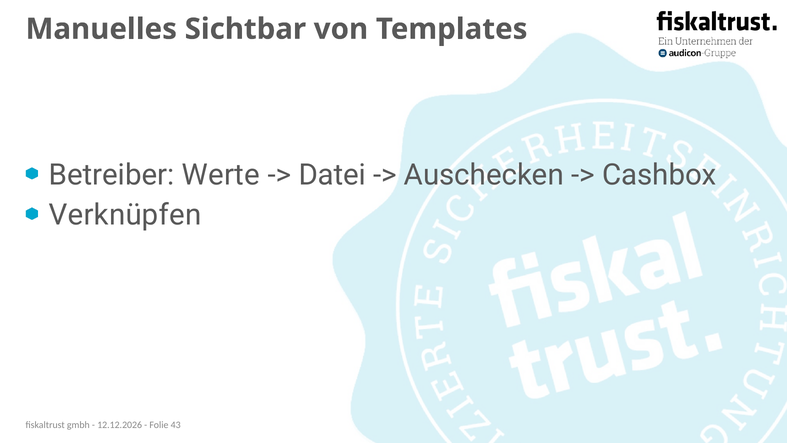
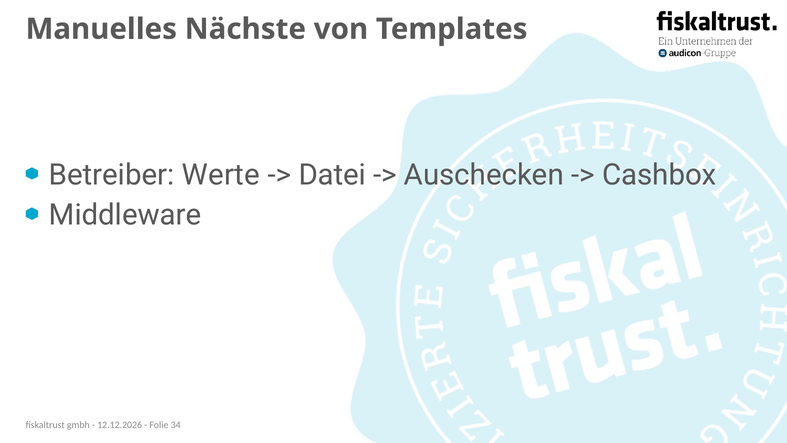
Sichtbar: Sichtbar -> Nächste (245, 29)
Verknüpfen: Verknüpfen -> Middleware (125, 215)
43: 43 -> 34 (176, 425)
